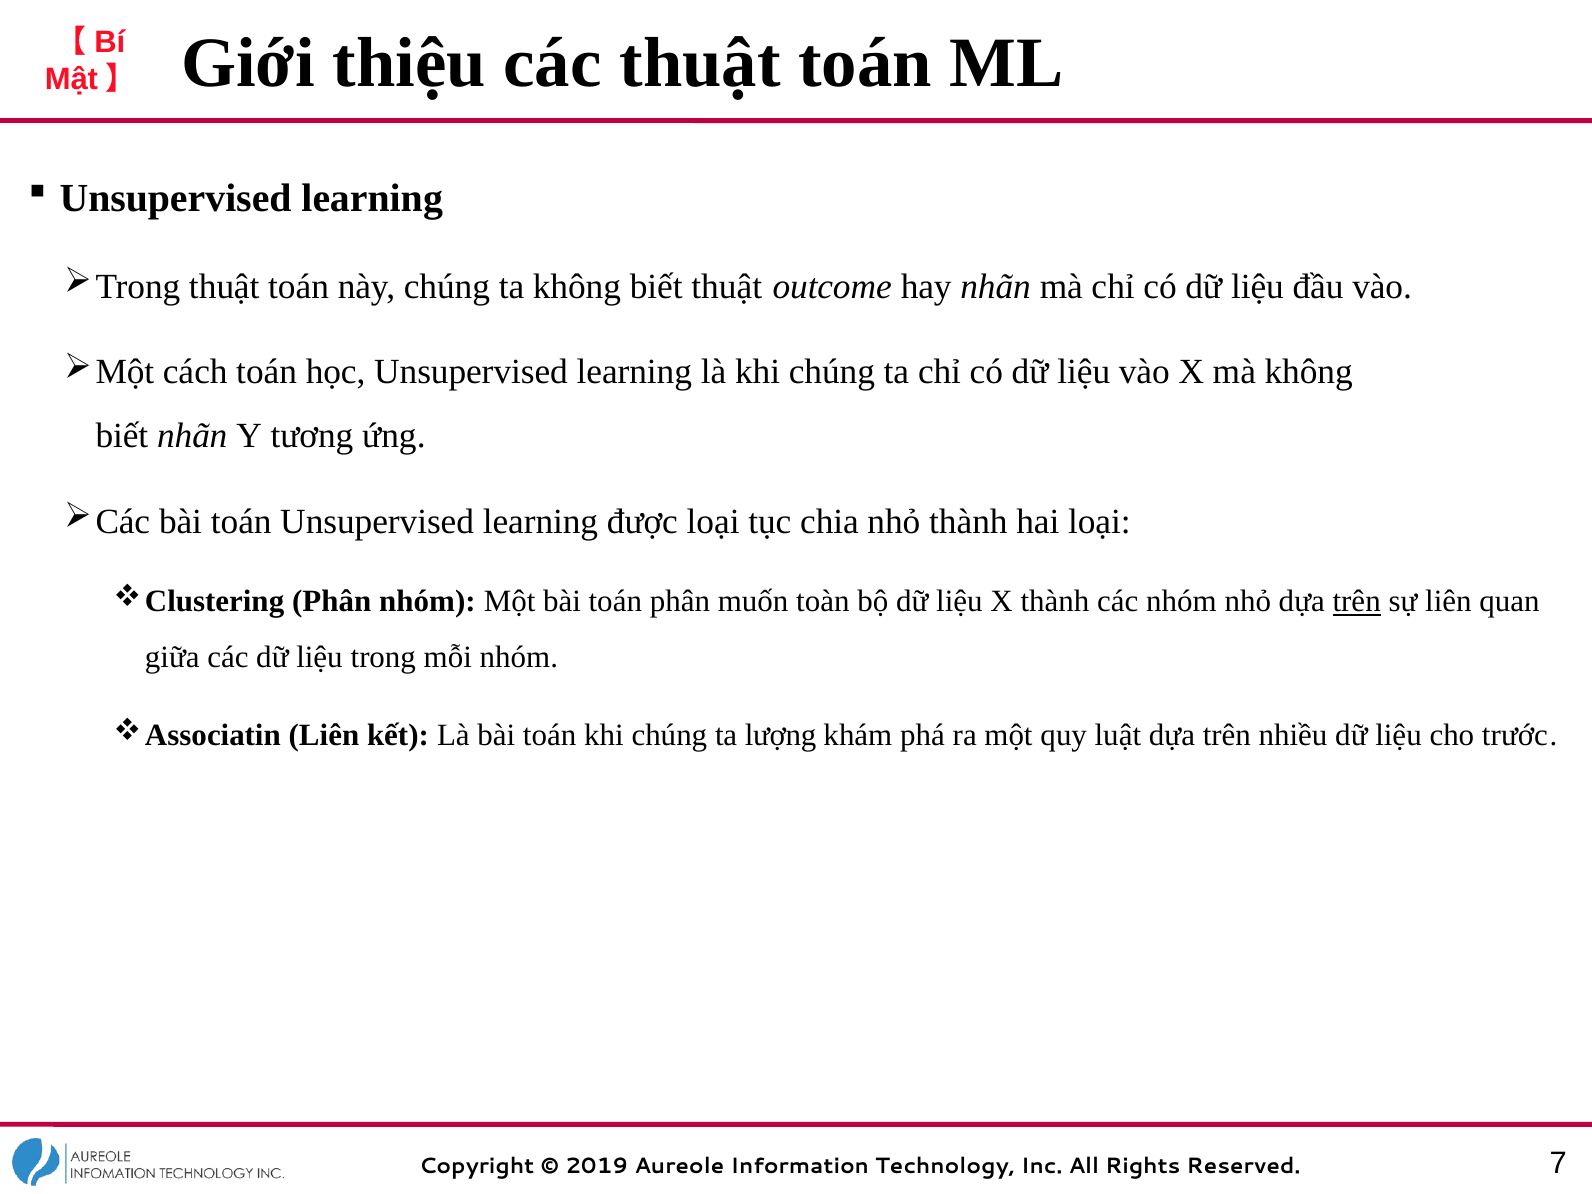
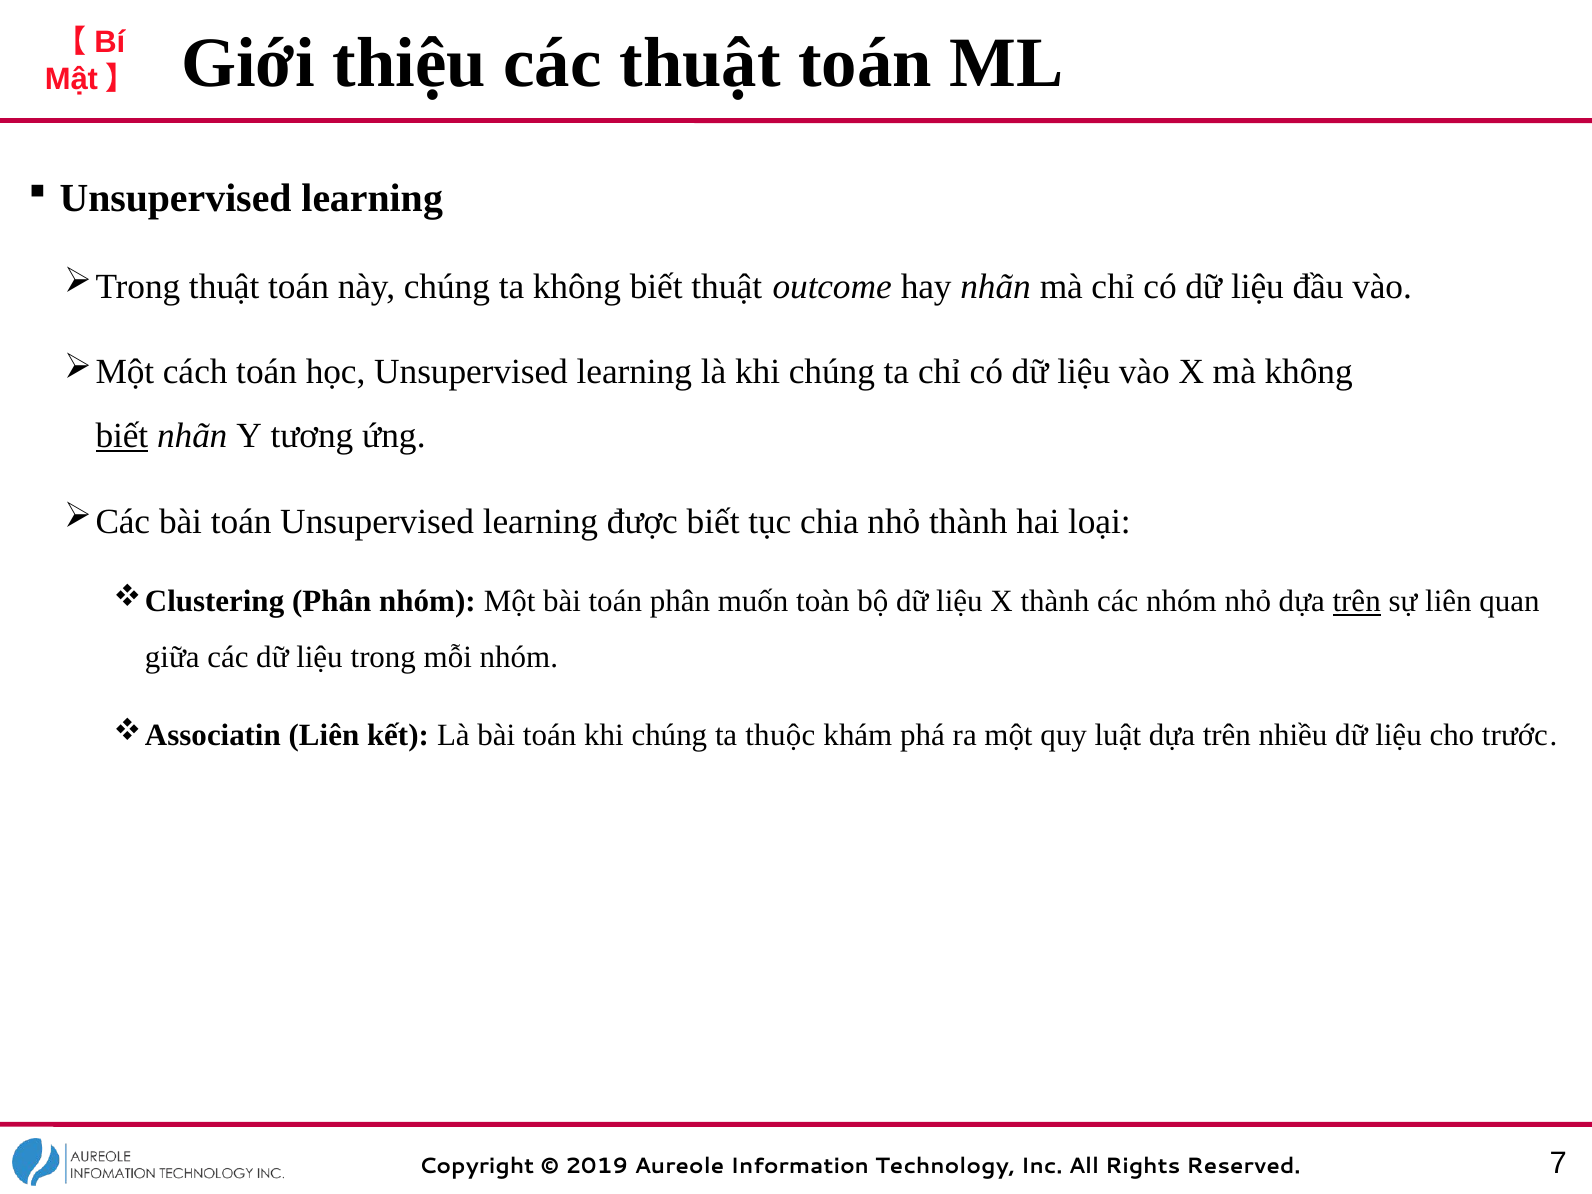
biết underline: none -> present (122, 436)
được loại: loại -> biết (713, 521)
lượng: lượng -> thuộc (780, 735)
